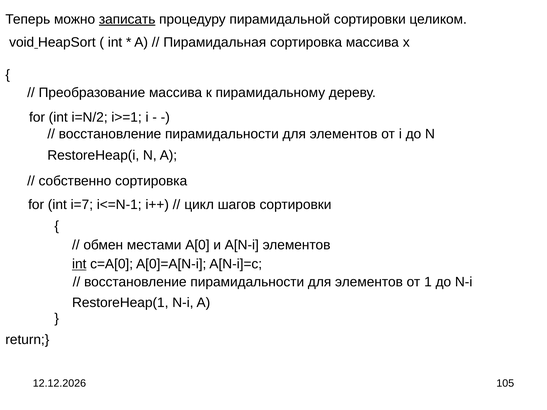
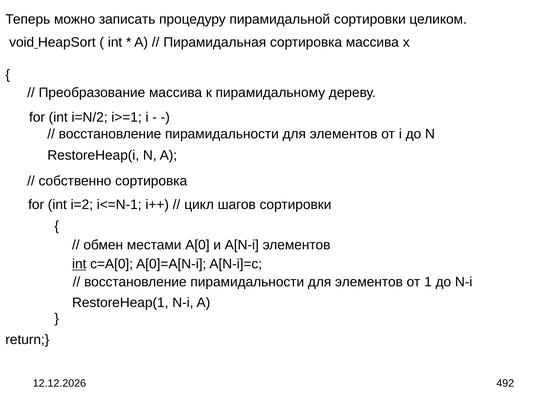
записать underline: present -> none (127, 19)
i=7: i=7 -> i=2 (82, 205)
105: 105 -> 492 (505, 383)
